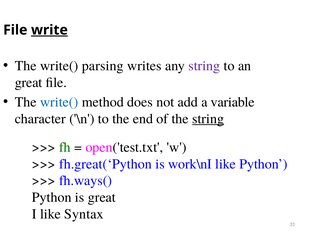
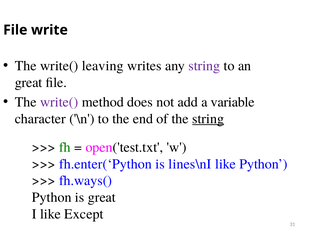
write underline: present -> none (49, 30)
parsing: parsing -> leaving (103, 66)
write( colour: blue -> purple (59, 102)
fh.great(‘Python: fh.great(‘Python -> fh.enter(‘Python (105, 164)
work\nI: work\nI -> lines\nI (190, 164)
Syntax: Syntax -> Except (84, 215)
